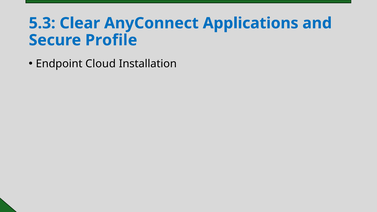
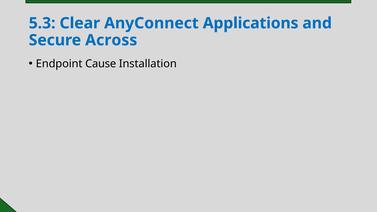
Profile: Profile -> Across (111, 40)
Cloud: Cloud -> Cause (101, 64)
